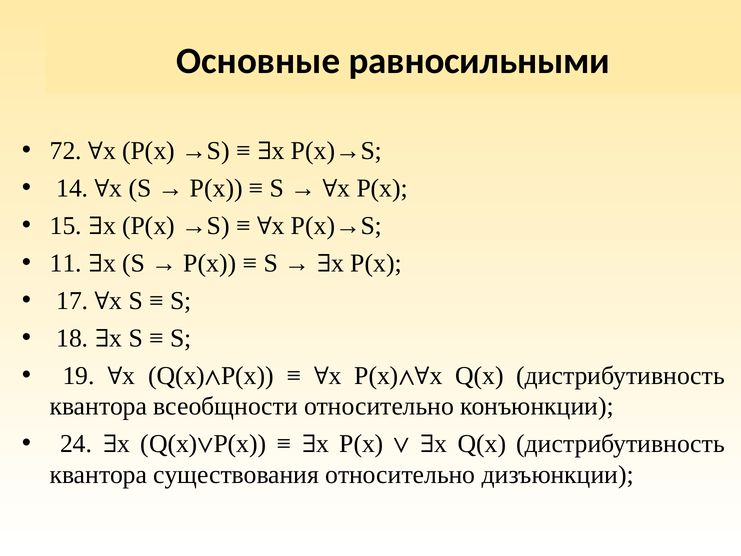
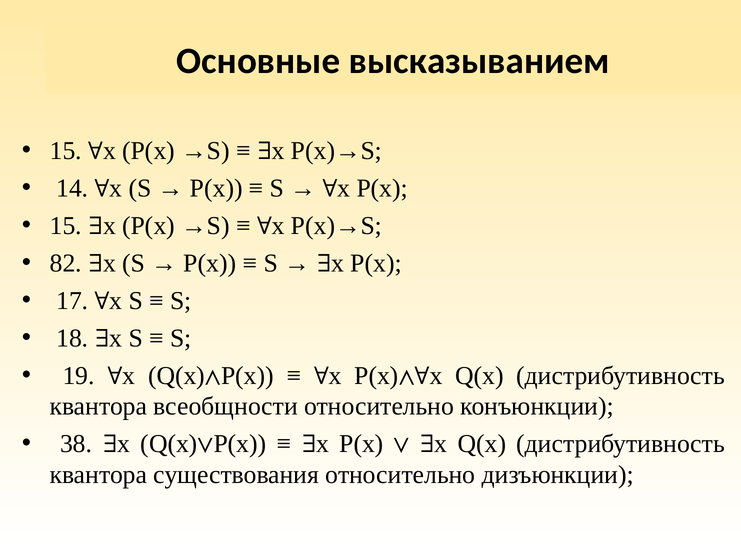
равносильными: равносильными -> высказыванием (479, 61)
72: 72 -> 15 (66, 151)
11: 11 -> 82 (66, 263)
24: 24 -> 38 (76, 444)
